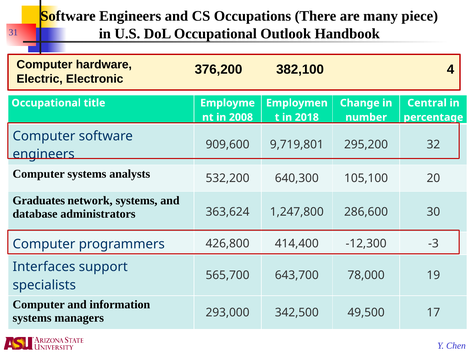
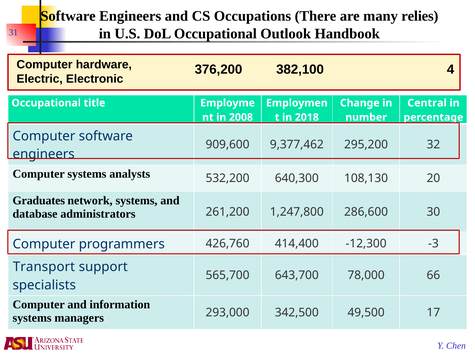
piece: piece -> relies (420, 16)
9,719,801: 9,719,801 -> 9,377,462 (297, 144)
105,100: 105,100 -> 108,130 (366, 178)
363,624: 363,624 -> 261,200 (228, 211)
426,800: 426,800 -> 426,760 (228, 243)
Interfaces: Interfaces -> Transport (44, 266)
19: 19 -> 66 (433, 275)
